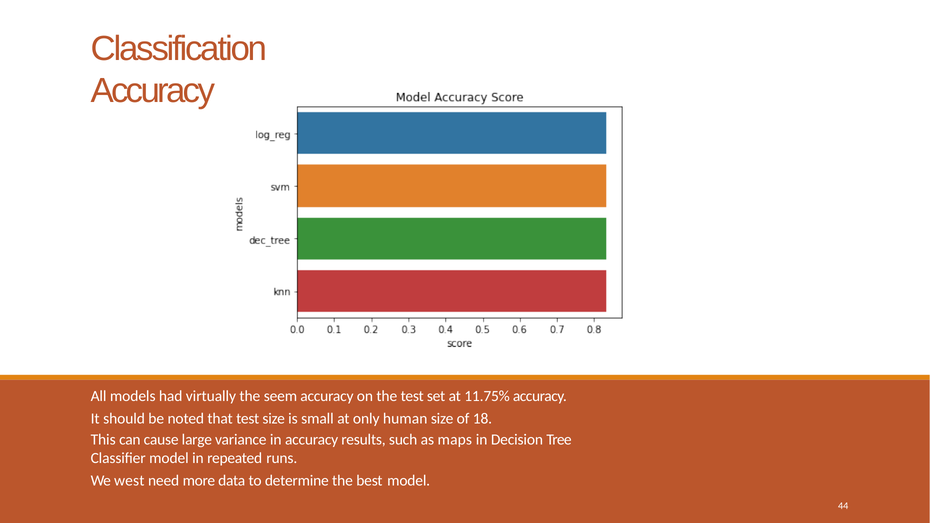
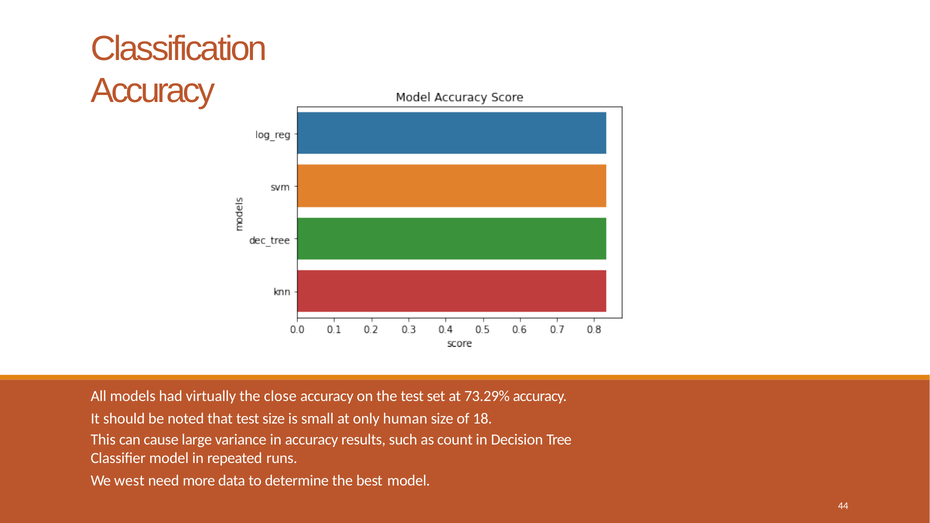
seem: seem -> close (280, 396)
11.75%: 11.75% -> 73.29% (487, 396)
maps: maps -> count (455, 440)
